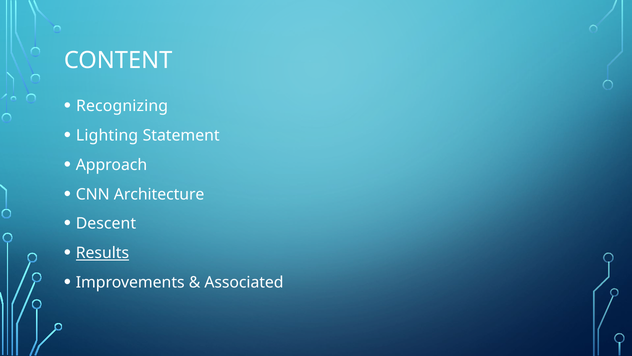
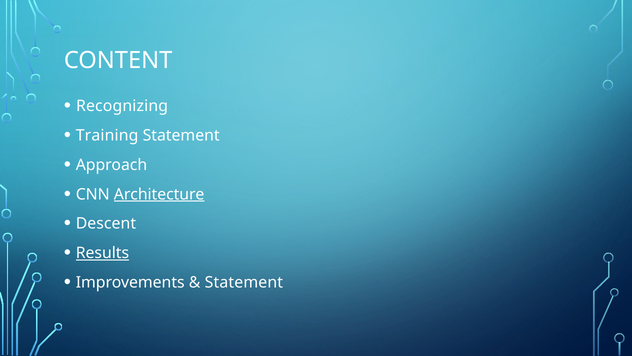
Lighting: Lighting -> Training (107, 135)
Architecture underline: none -> present (159, 194)
Associated: Associated -> Statement (244, 282)
